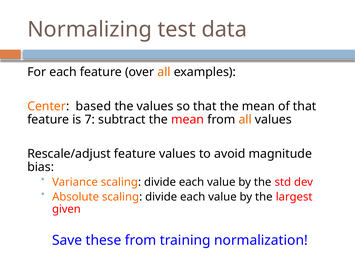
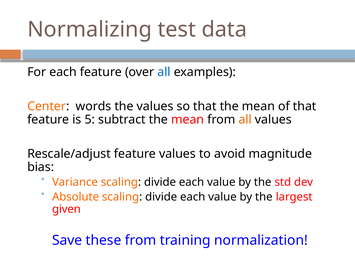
all colour: orange -> blue (164, 72)
based: based -> words (94, 106)
7: 7 -> 5 (90, 120)
